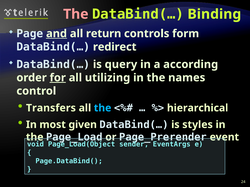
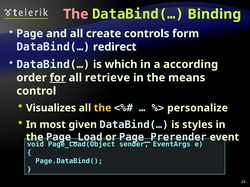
and underline: present -> none (57, 34)
return: return -> create (104, 34)
query: query -> which (121, 65)
utilizing: utilizing -> retrieve (107, 78)
names: names -> means (187, 78)
Transfers: Transfers -> Visualizes (51, 108)
the colour: light blue -> yellow (103, 108)
hierarchical: hierarchical -> personalize (198, 108)
